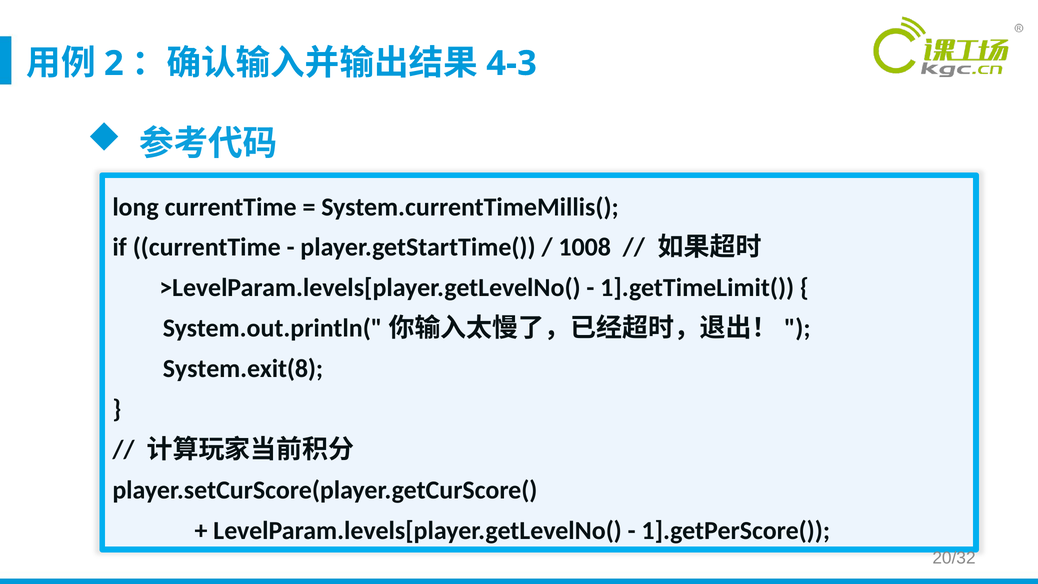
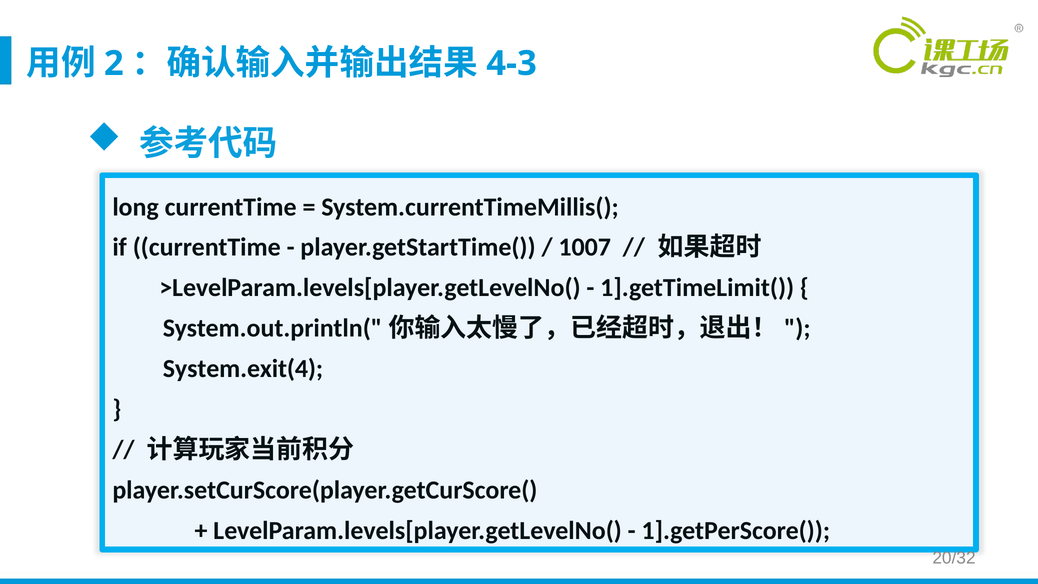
1008: 1008 -> 1007 (585, 247)
System.exit(8: System.exit(8 -> System.exit(4 (243, 369)
